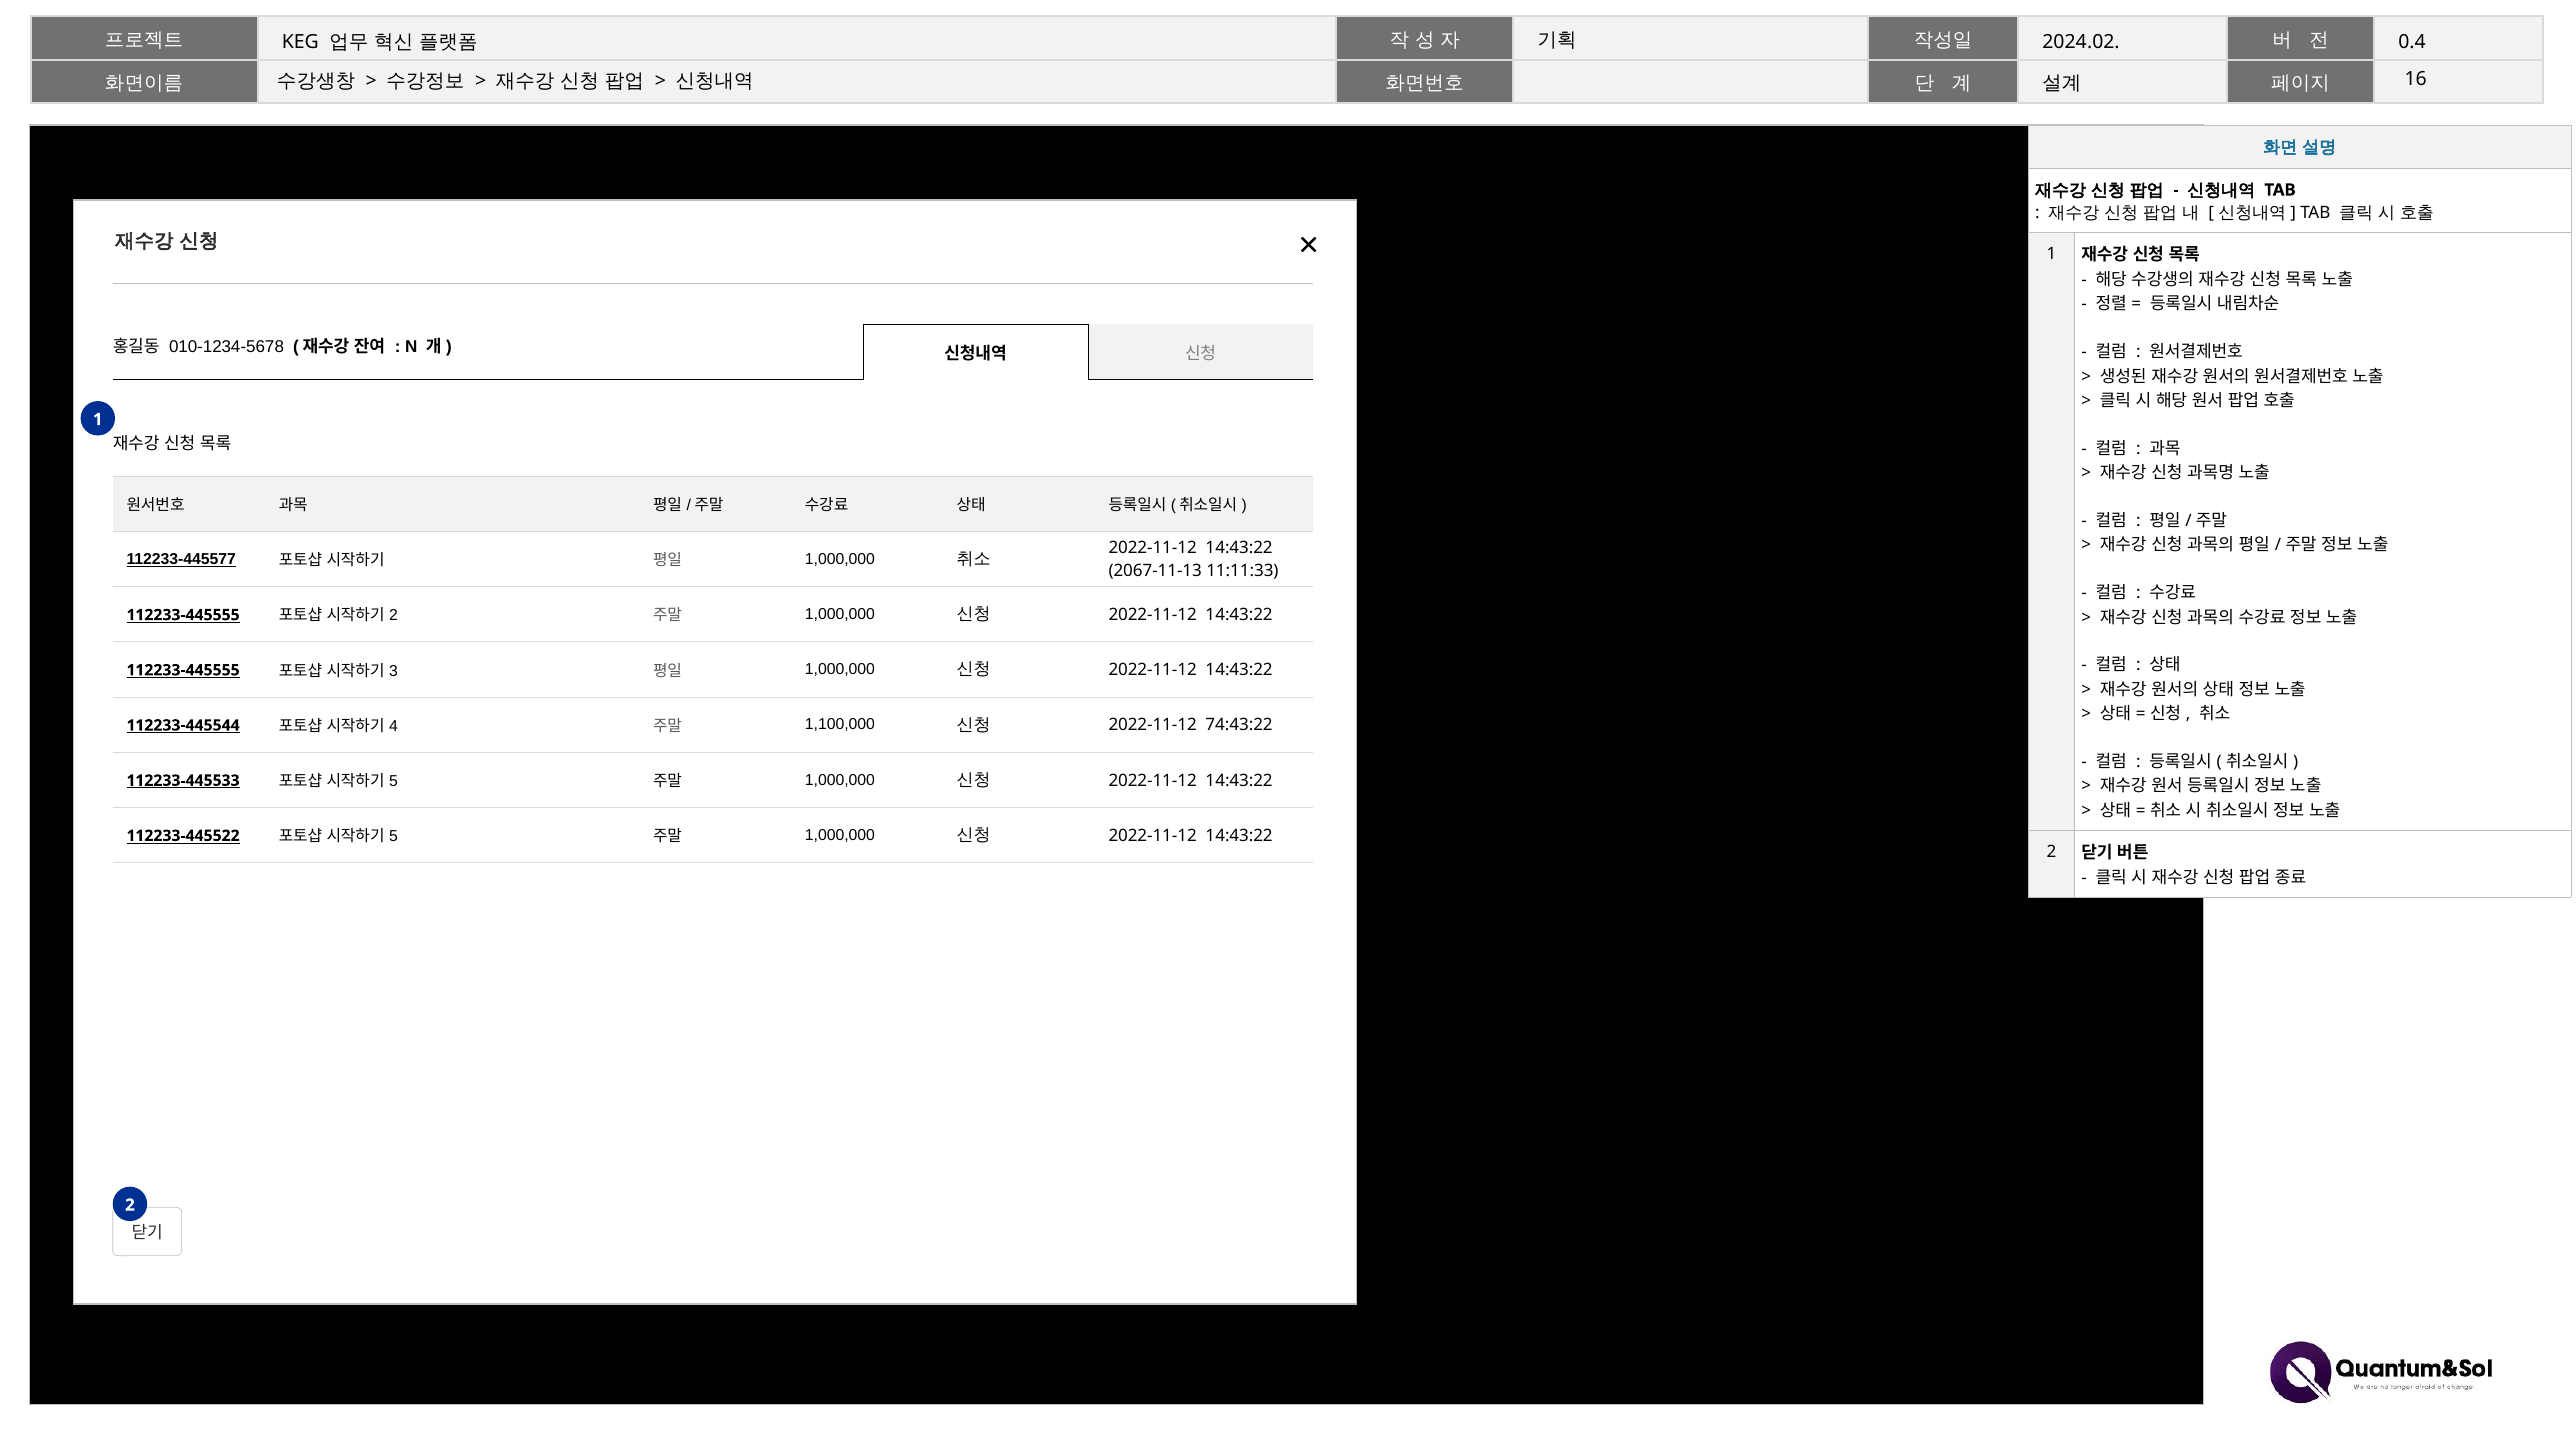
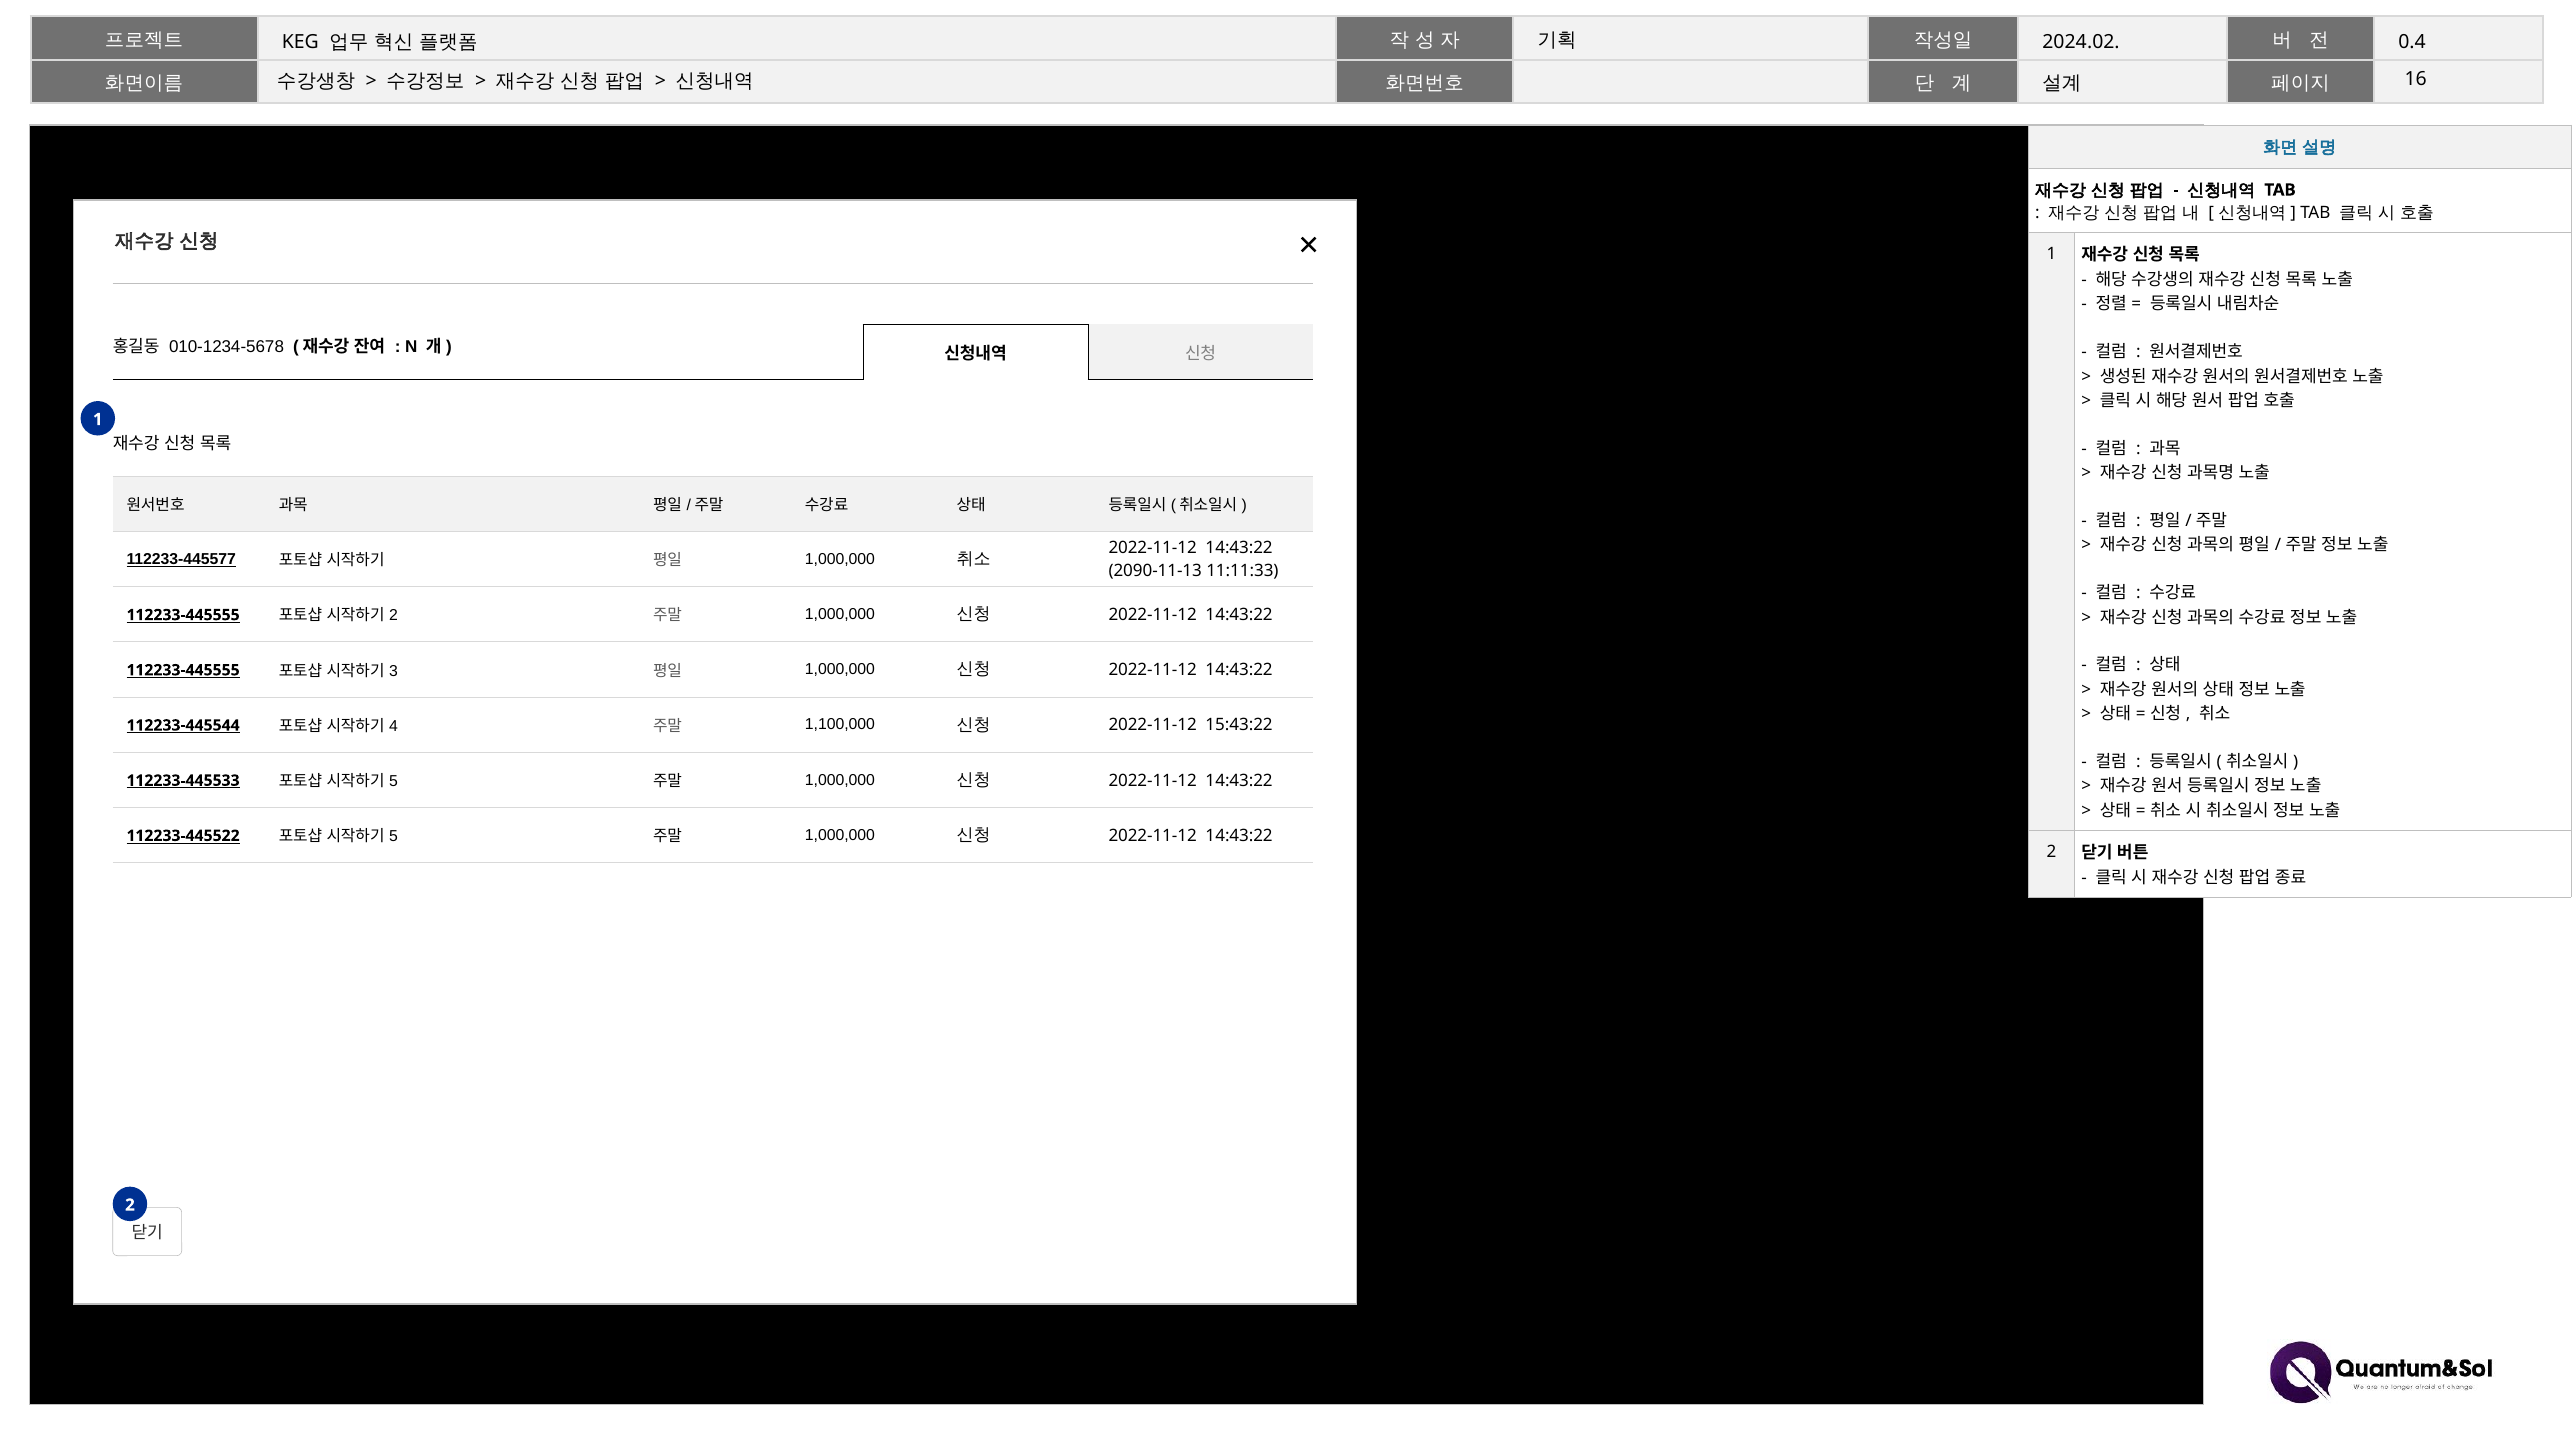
2067-11-13: 2067-11-13 -> 2090-11-13 (1155, 571)
74:43:22: 74:43:22 -> 15:43:22 (1239, 725)
